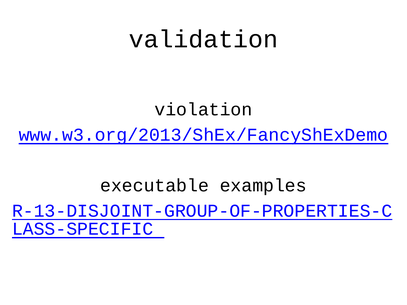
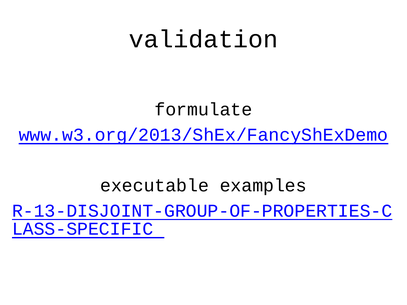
violation: violation -> formulate (203, 110)
